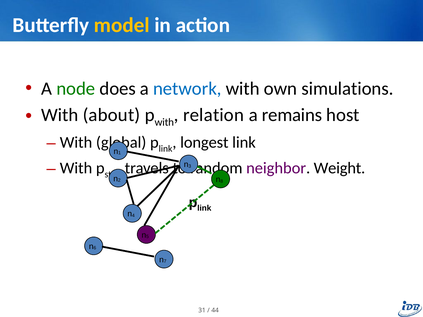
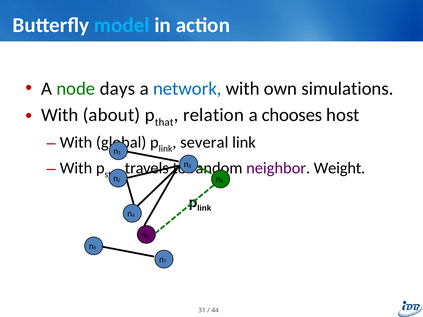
model colour: yellow -> light blue (122, 25)
does: does -> days (118, 89)
with: with -> that (164, 122)
remains: remains -> chooses (292, 115)
longest: longest -> several (204, 142)
